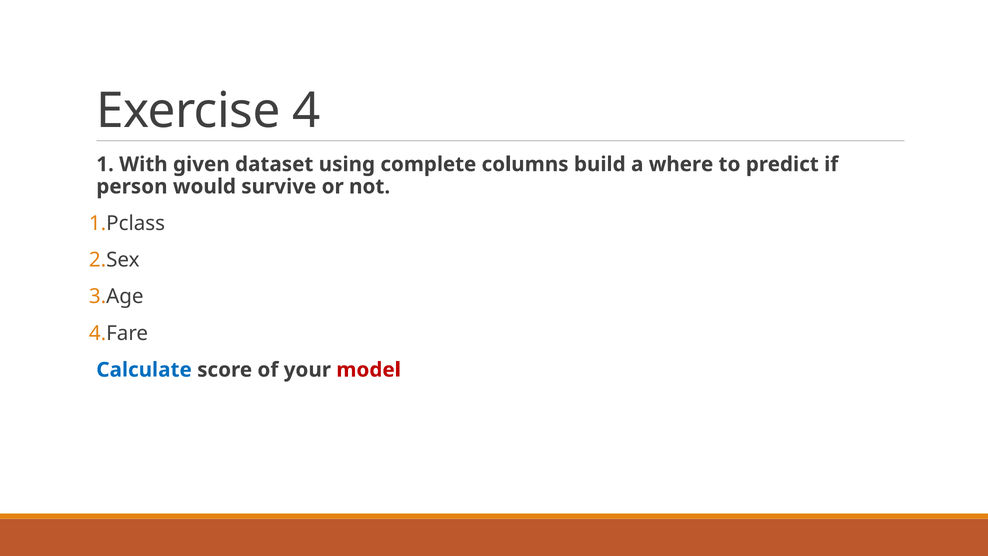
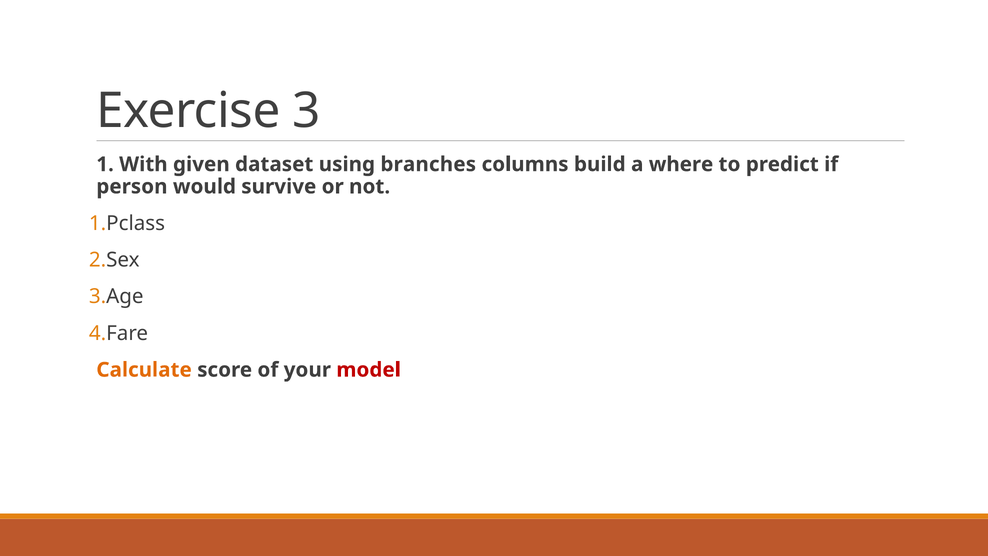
4: 4 -> 3 (306, 111)
complete: complete -> branches (428, 164)
Calculate colour: blue -> orange (144, 370)
